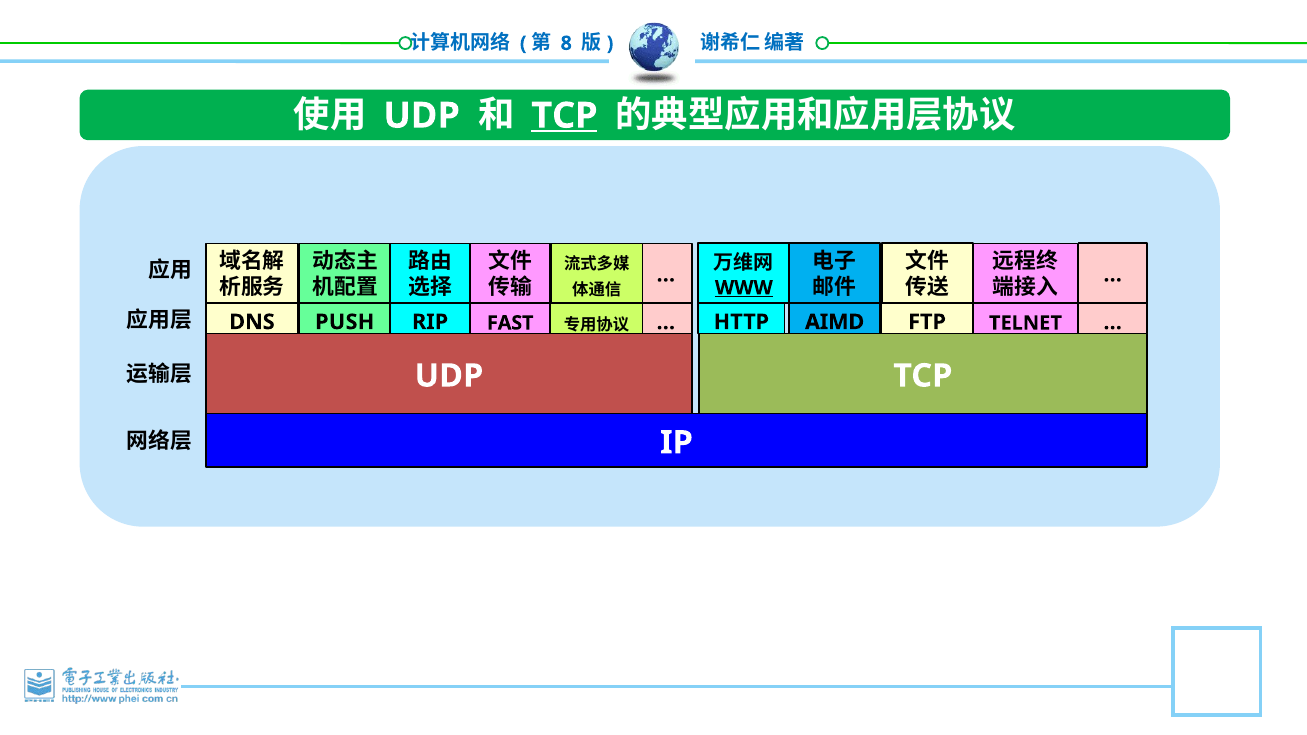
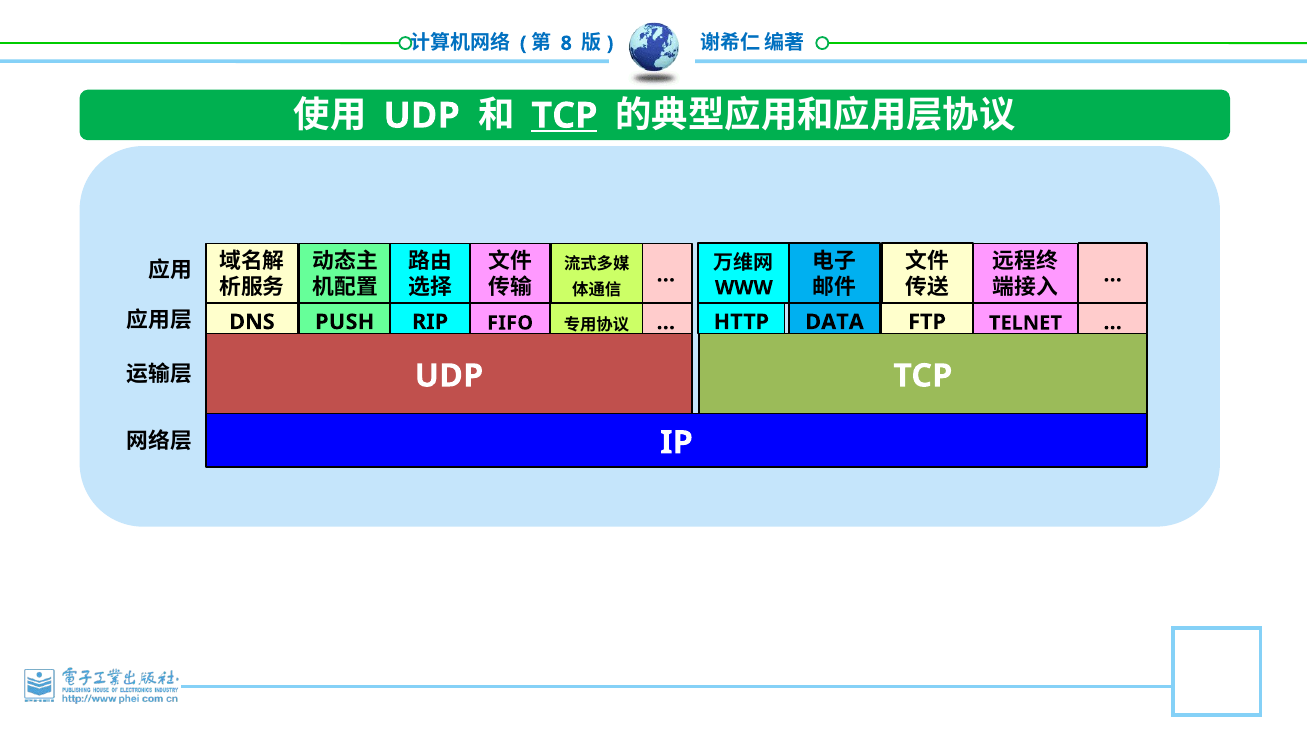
WWW underline: present -> none (744, 288)
AIMD: AIMD -> DATA (835, 322)
FAST: FAST -> FIFO (510, 323)
